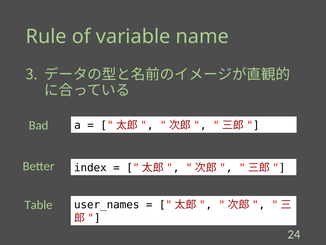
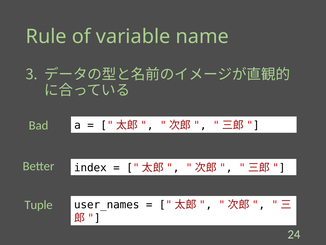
Table: Table -> Tuple (39, 205)
